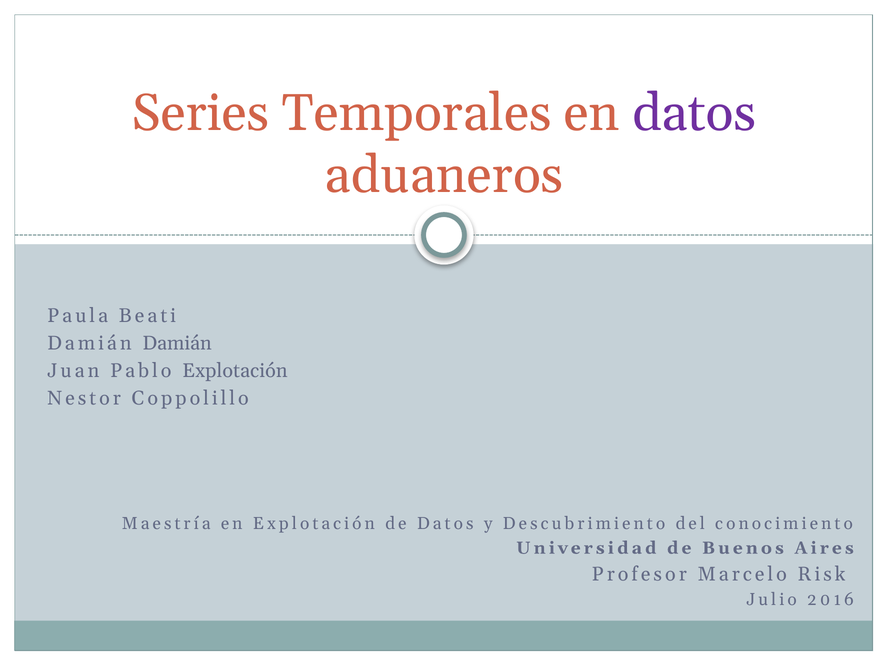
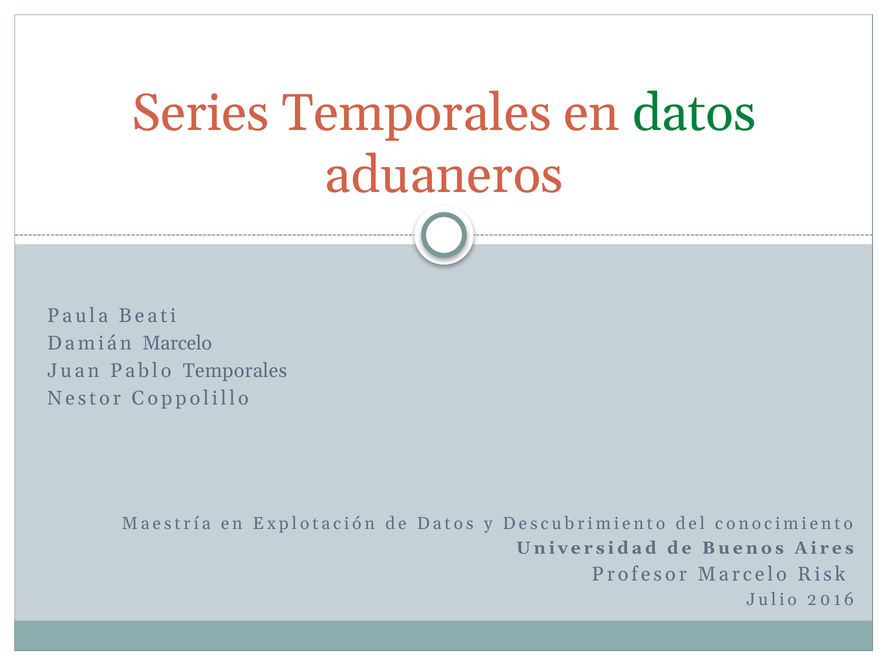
datos colour: purple -> green (694, 113)
Damián Damián: Damián -> Marcelo (177, 343)
Pablo Explotación: Explotación -> Temporales (235, 371)
